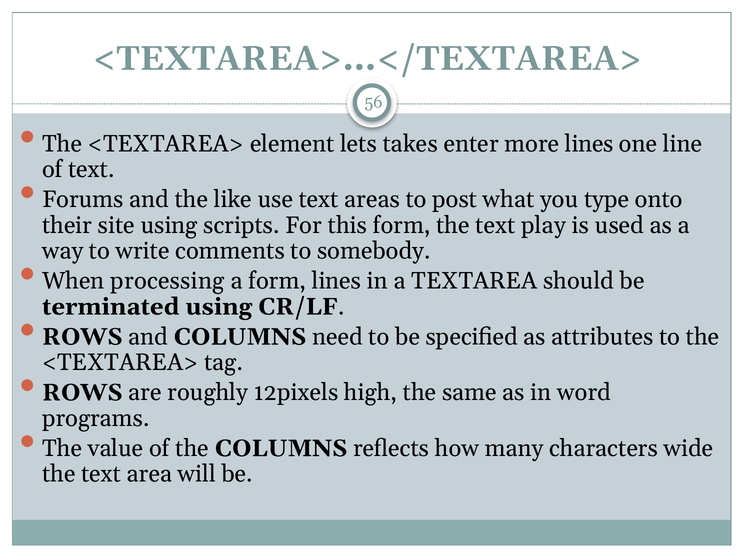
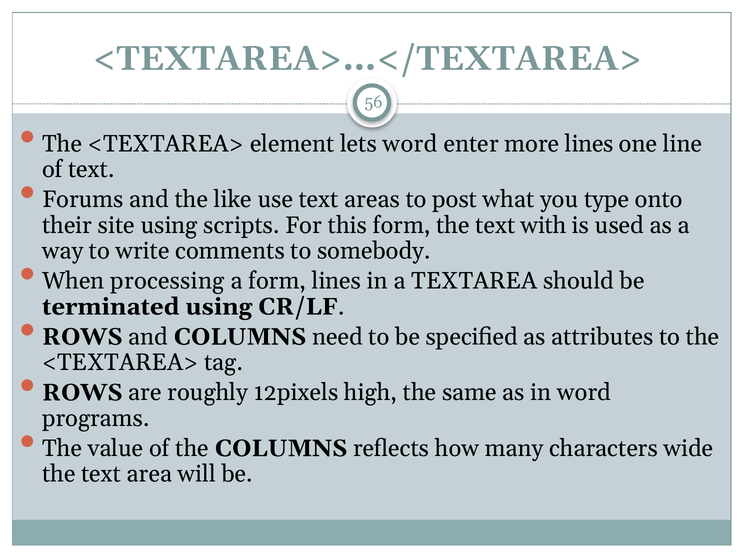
lets takes: takes -> word (410, 144)
play: play -> with (544, 225)
